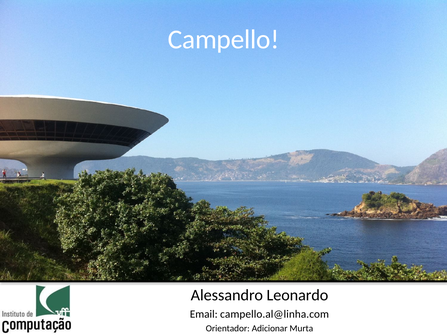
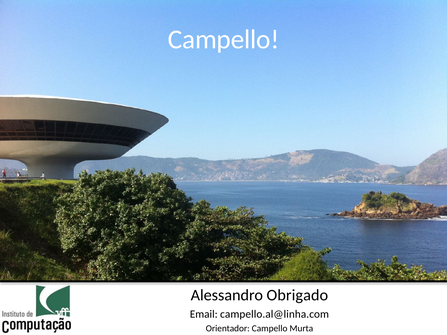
Leonardo: Leonardo -> Obrigado (297, 295)
Orientador Adicionar: Adicionar -> Campello (270, 329)
